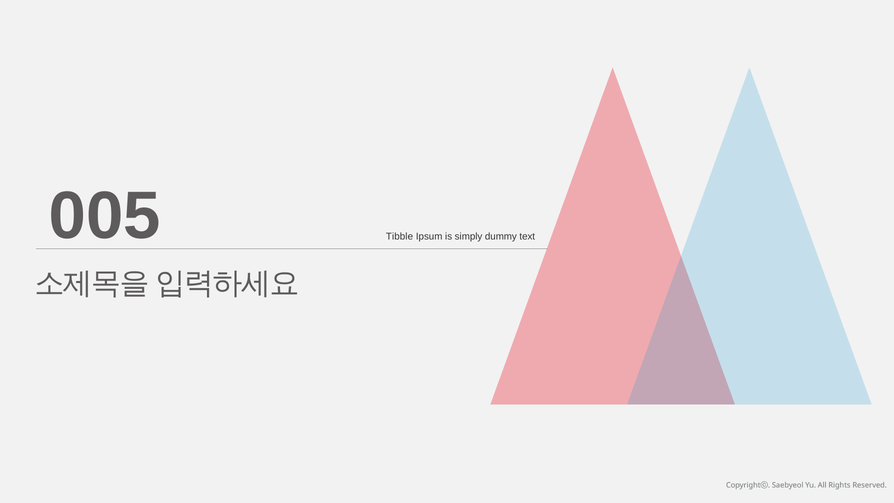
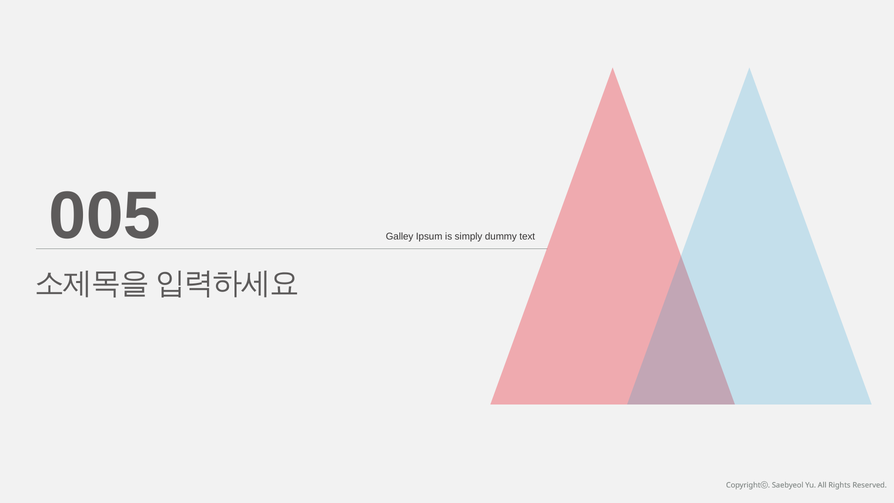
Tibble: Tibble -> Galley (400, 236)
